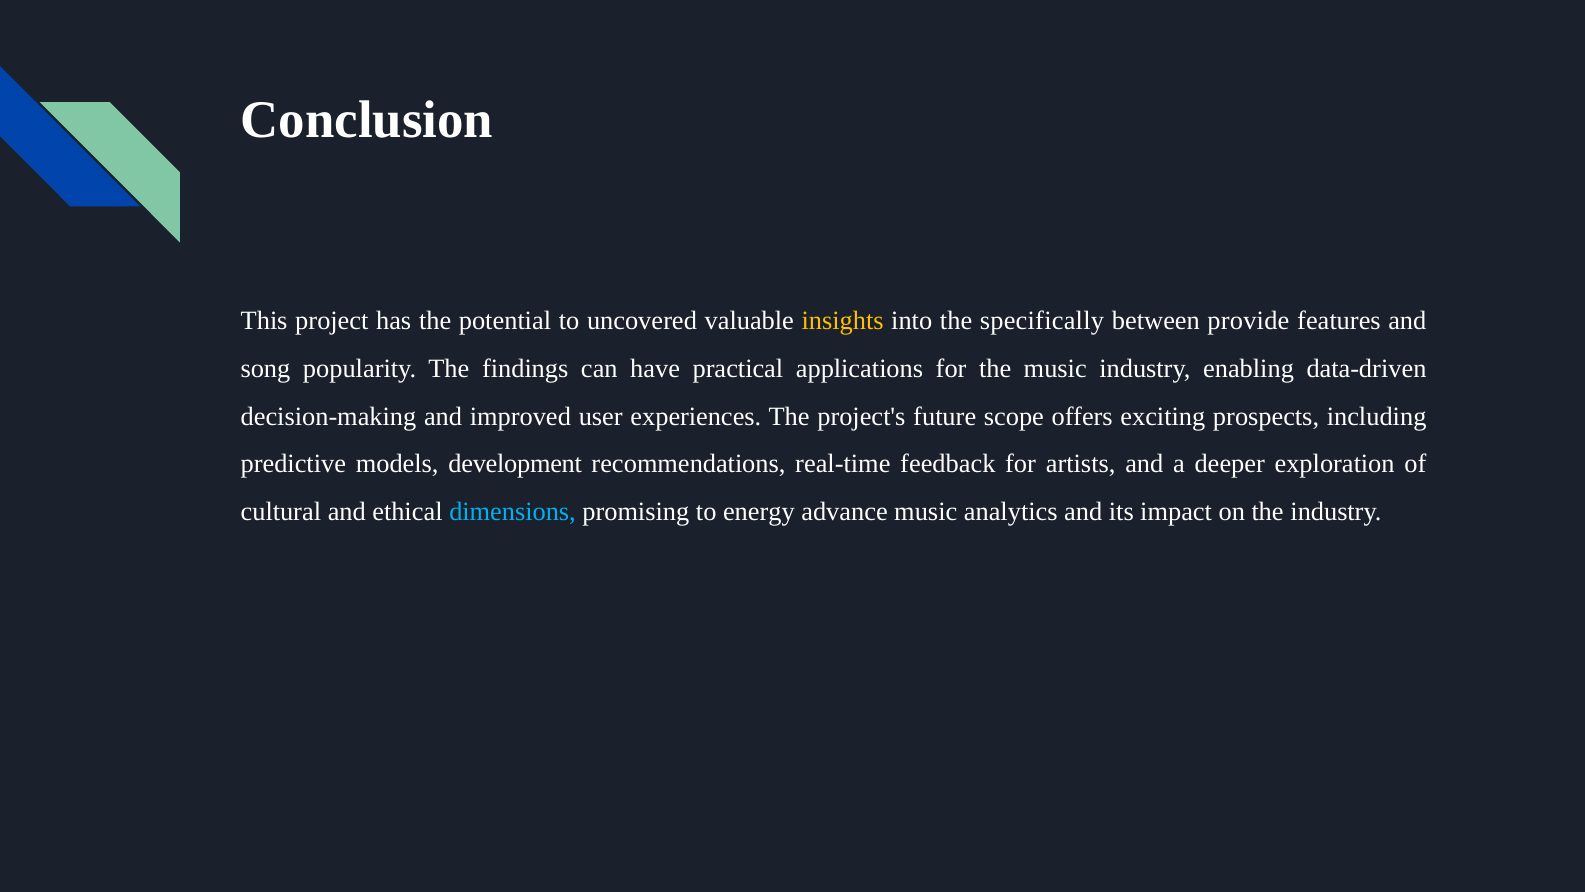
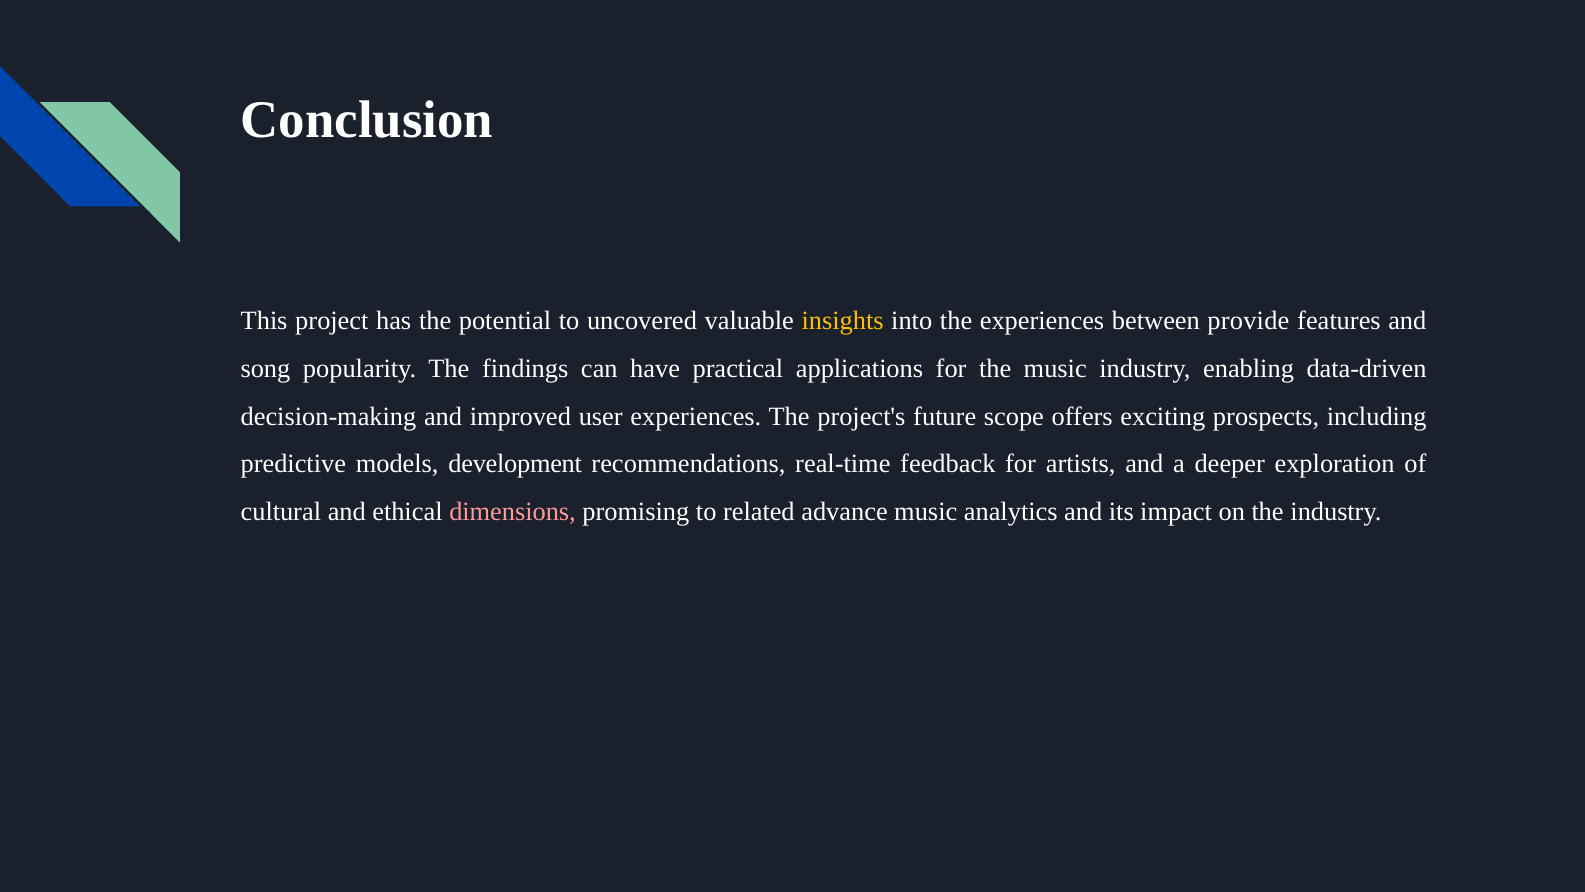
the specifically: specifically -> experiences (1042, 321)
dimensions colour: light blue -> pink (513, 511)
energy: energy -> related (759, 511)
